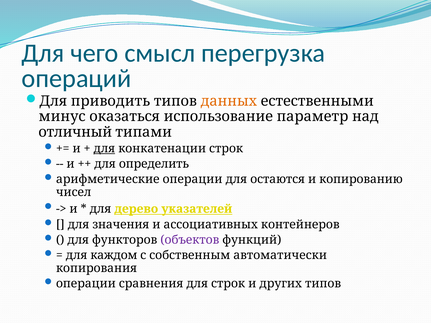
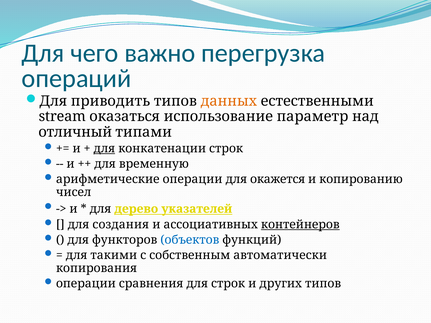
смысл: смысл -> важно (160, 53)
минус: минус -> stream (62, 117)
определить: определить -> временную (154, 164)
остаются: остаются -> окажется (278, 179)
значения: значения -> создания (121, 225)
контейнеров underline: none -> present (300, 225)
объектов colour: purple -> blue (190, 240)
каждом: каждом -> такими (114, 255)
